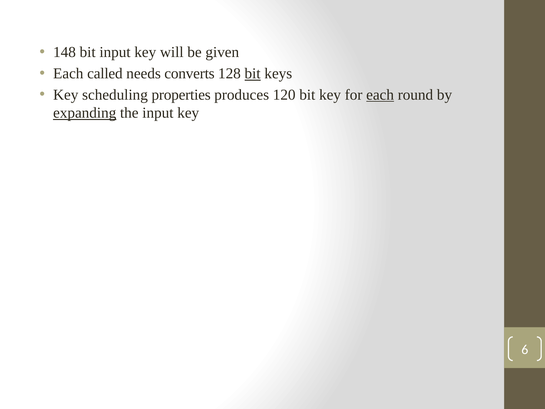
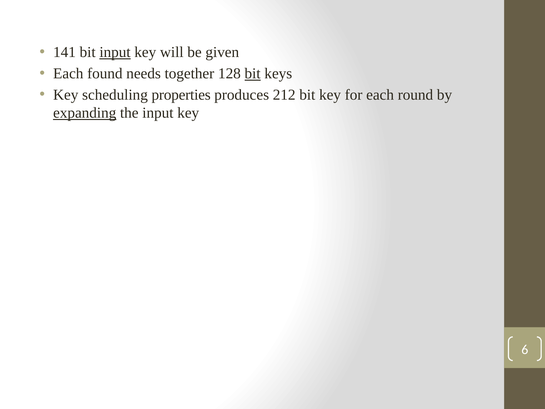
148: 148 -> 141 (65, 52)
input underline: none -> present (115, 52)
called: called -> found (105, 74)
converts: converts -> together (189, 74)
120: 120 -> 212 (284, 95)
each underline: present -> none (380, 95)
